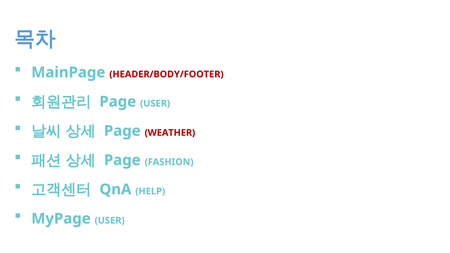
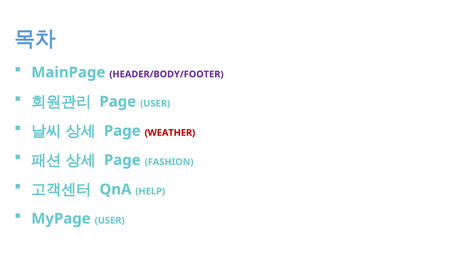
HEADER/BODY/FOOTER colour: red -> purple (166, 74)
